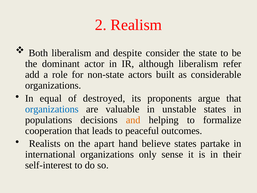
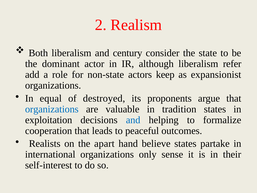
despite: despite -> century (128, 53)
built: built -> keep (165, 75)
considerable: considerable -> expansionist (216, 75)
unstable: unstable -> tradition (179, 109)
populations: populations -> exploitation (49, 120)
and colour: orange -> blue (133, 120)
